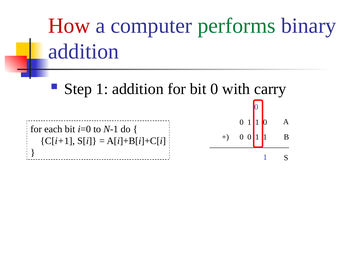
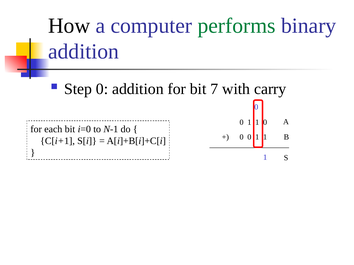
How colour: red -> black (69, 26)
Step 1: 1 -> 0 (102, 89)
bit 0: 0 -> 7 (214, 89)
